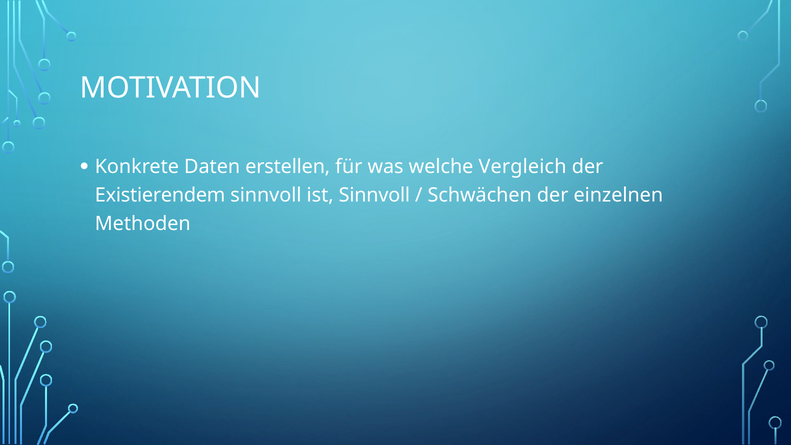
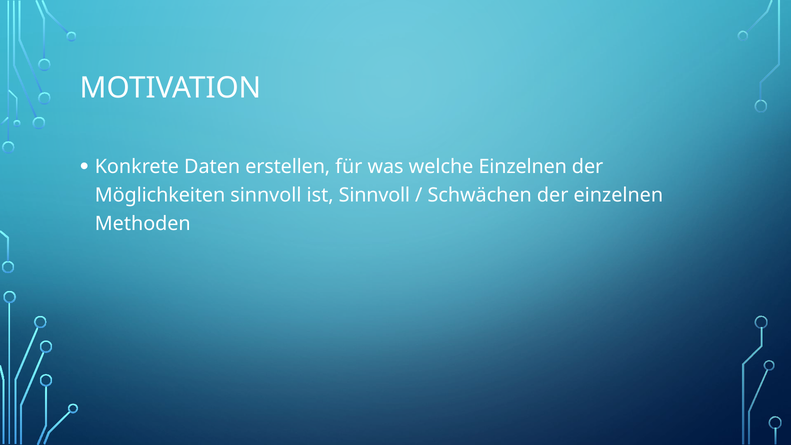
welche Vergleich: Vergleich -> Einzelnen (523, 167)
Existierendem: Existierendem -> Möglichkeiten (160, 195)
